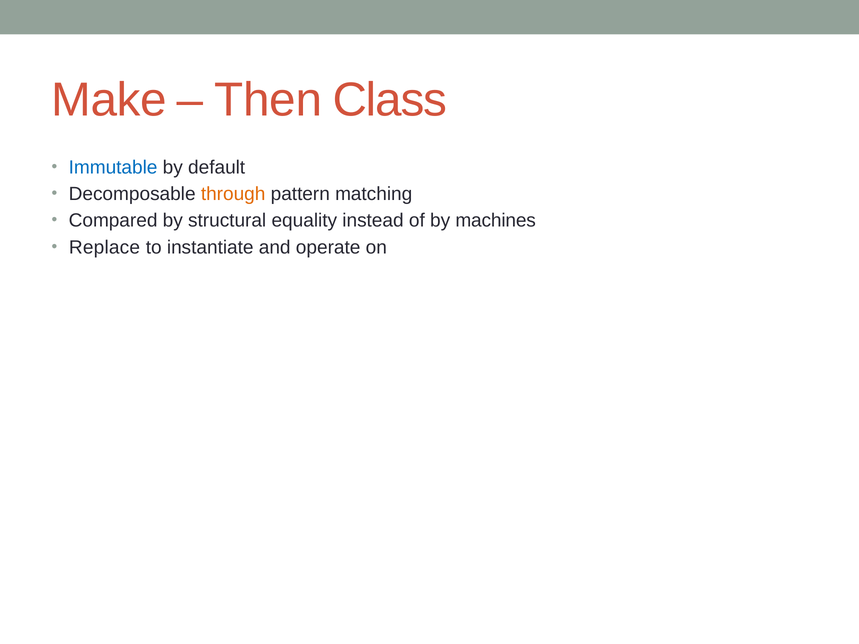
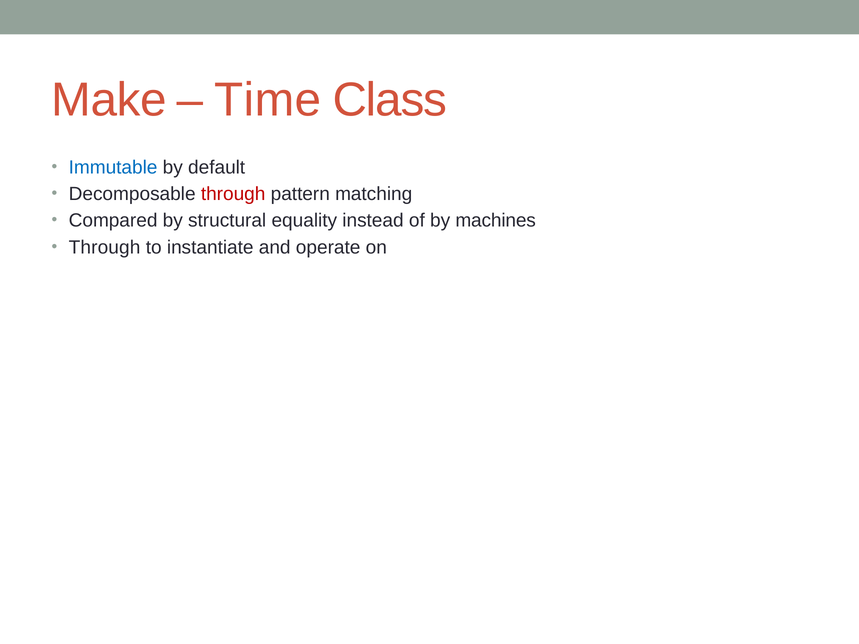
Then: Then -> Time (268, 100)
through colour: orange -> red (233, 194)
Replace: Replace -> Through (105, 247)
